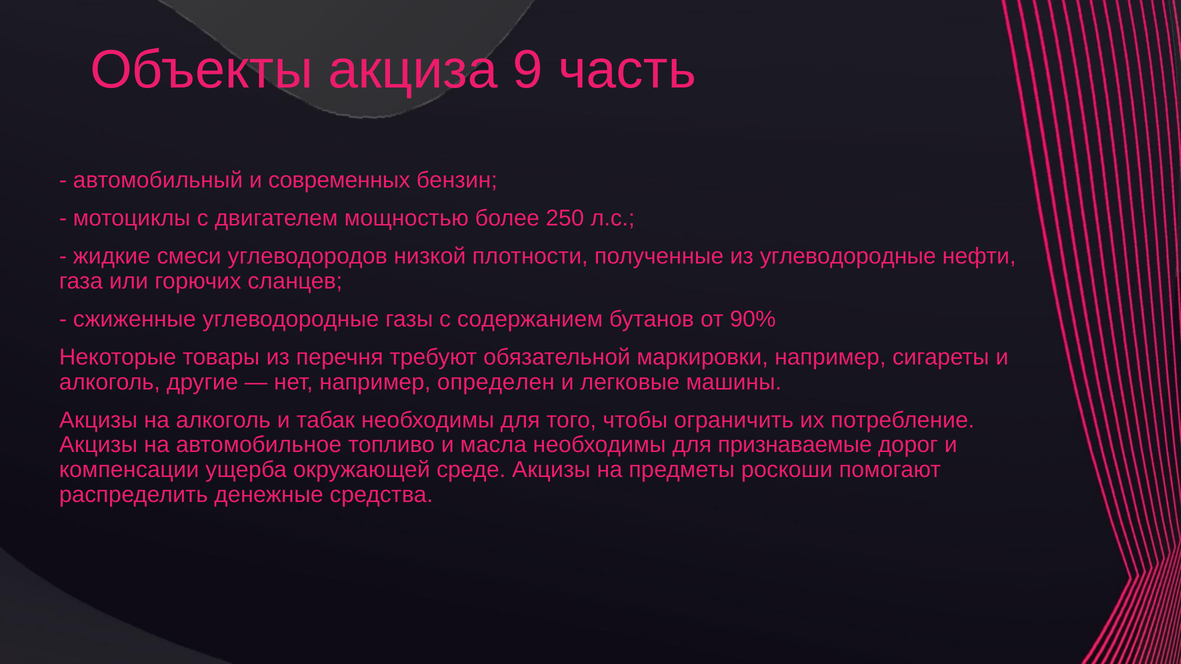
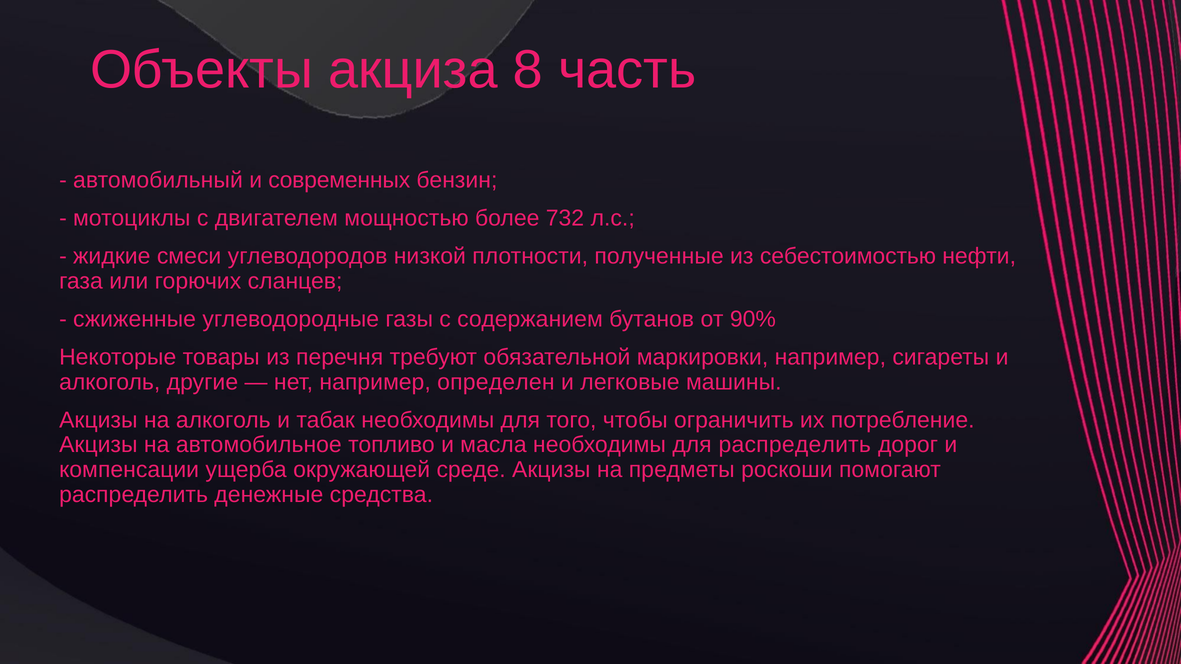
9: 9 -> 8 (528, 70)
250: 250 -> 732 (565, 218)
из углеводородные: углеводородные -> себестоимостью (848, 256)
для признаваемые: признаваемые -> распределить (795, 445)
